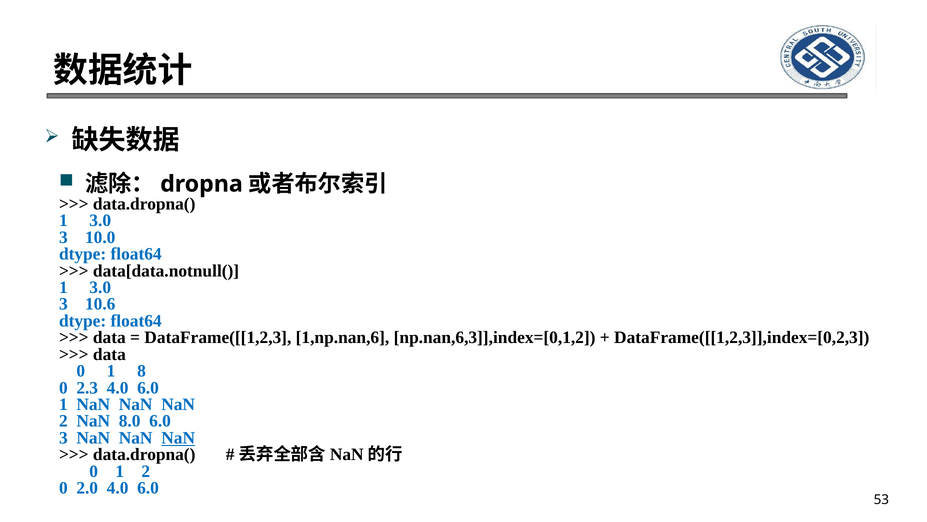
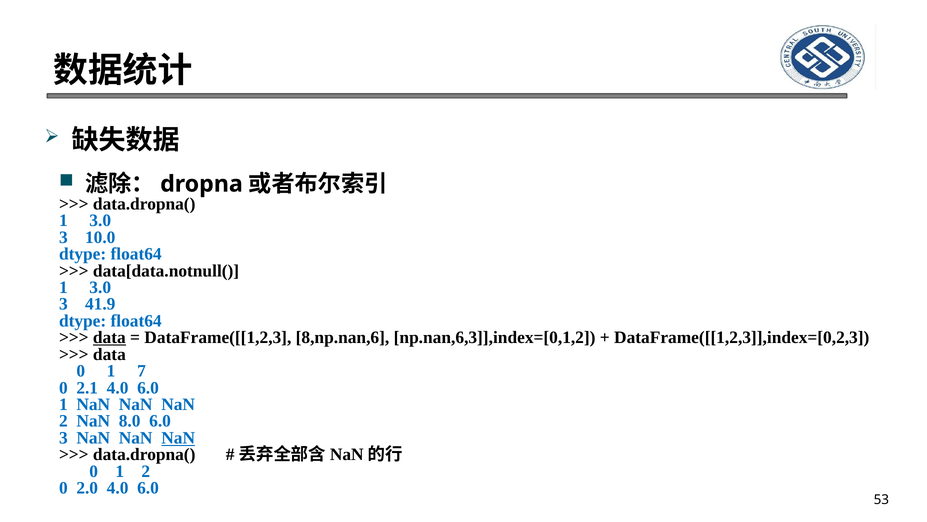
10.6: 10.6 -> 41.9 (100, 304)
data underline: none -> present (109, 337)
1,np.nan,6: 1,np.nan,6 -> 8,np.nan,6 (342, 337)
8: 8 -> 7 (142, 371)
2.3: 2.3 -> 2.1 (87, 387)
